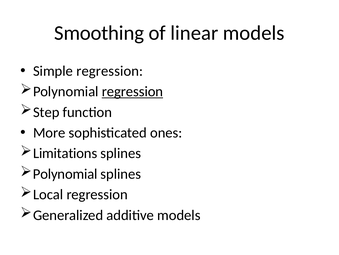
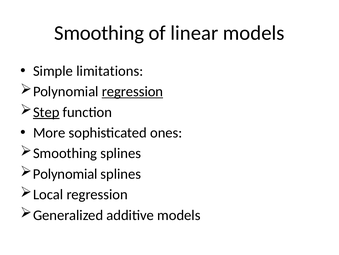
Simple regression: regression -> limitations (110, 71)
Step underline: none -> present (46, 112)
Limitations: Limitations -> Smoothing (65, 153)
